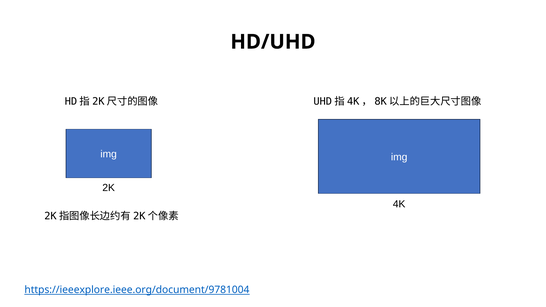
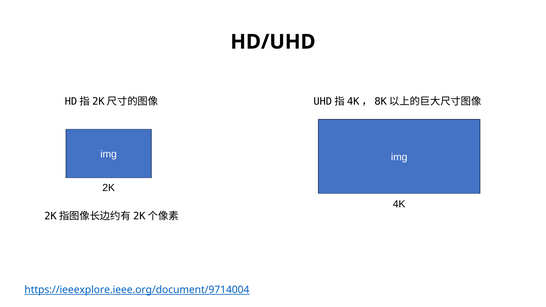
https://ieeexplore.ieee.org/document/9781004: https://ieeexplore.ieee.org/document/9781004 -> https://ieeexplore.ieee.org/document/9714004 (137, 290)
